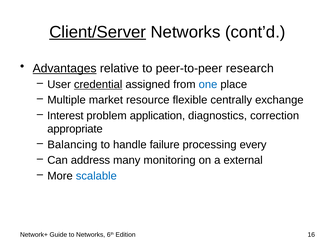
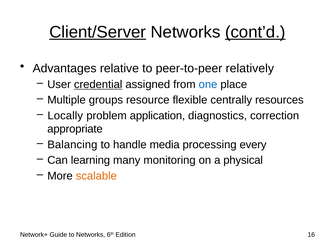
cont’d underline: none -> present (255, 32)
Advantages underline: present -> none (65, 68)
research: research -> relatively (250, 68)
market: market -> groups (106, 100)
exchange: exchange -> resources (279, 100)
Interest: Interest -> Locally (65, 116)
failure: failure -> media (165, 145)
address: address -> learning (90, 160)
external: external -> physical (243, 160)
scalable colour: blue -> orange (96, 176)
